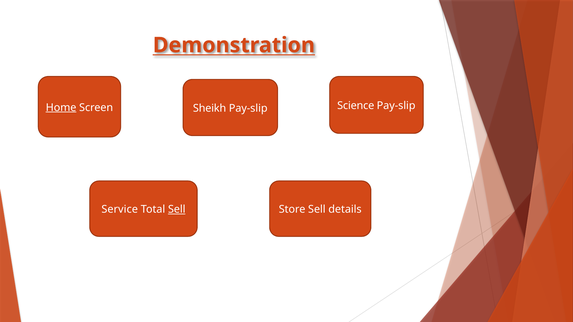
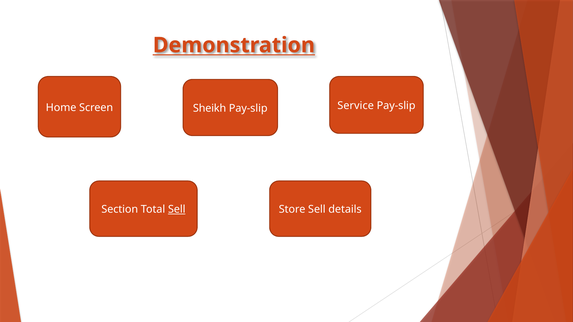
Home underline: present -> none (61, 108)
Science: Science -> Service (356, 106)
Service: Service -> Section (120, 210)
